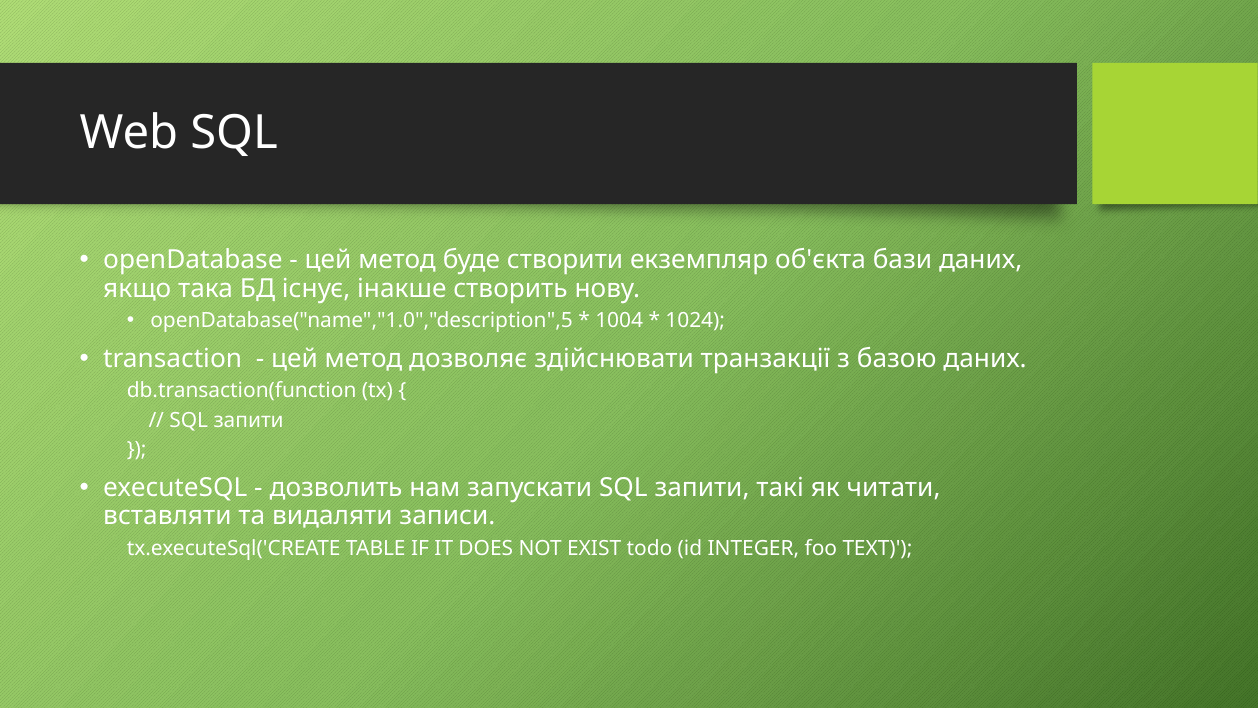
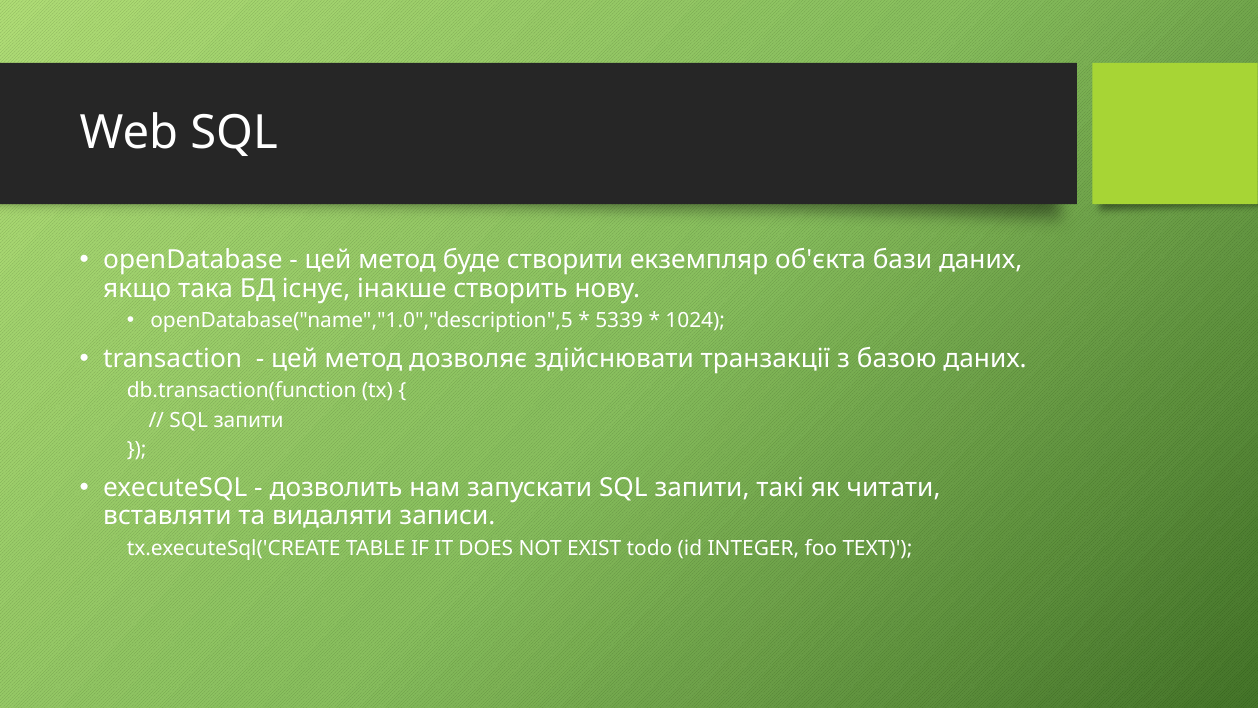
1004: 1004 -> 5339 (619, 320)
